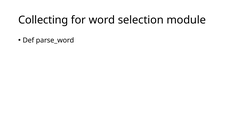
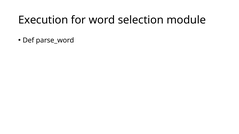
Collecting: Collecting -> Execution (43, 20)
